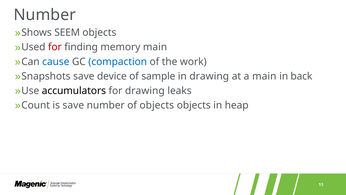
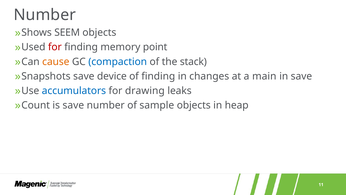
memory main: main -> point (155, 47)
cause colour: blue -> orange (56, 62)
work: work -> stack (193, 62)
of sample: sample -> finding (158, 76)
in drawing: drawing -> changes (209, 76)
in back: back -> save (301, 76)
accumulators colour: black -> blue (74, 91)
of objects: objects -> sample (157, 105)
